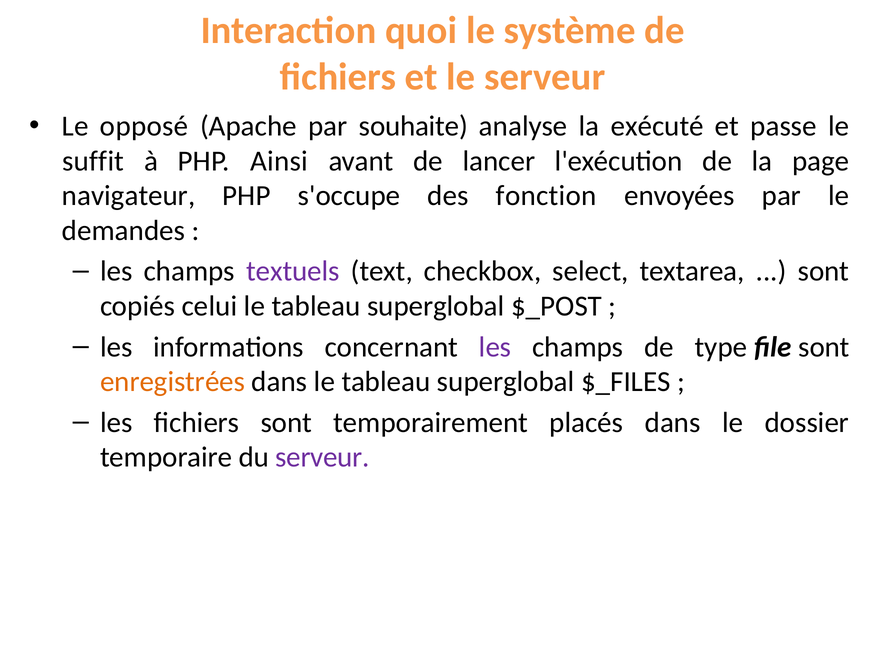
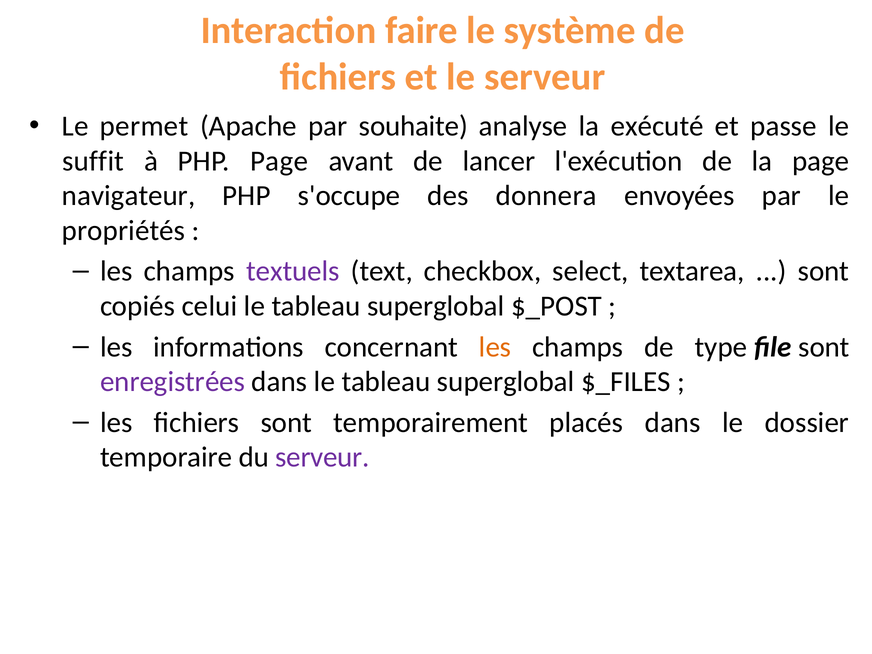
quoi: quoi -> faire (421, 31)
opposé: opposé -> permet (144, 126)
PHP Ainsi: Ainsi -> Page (279, 161)
fonction: fonction -> donnera (546, 196)
demandes: demandes -> propriétés (124, 231)
les colour: purple -> orange (495, 347)
enregistrées colour: orange -> purple (173, 382)
